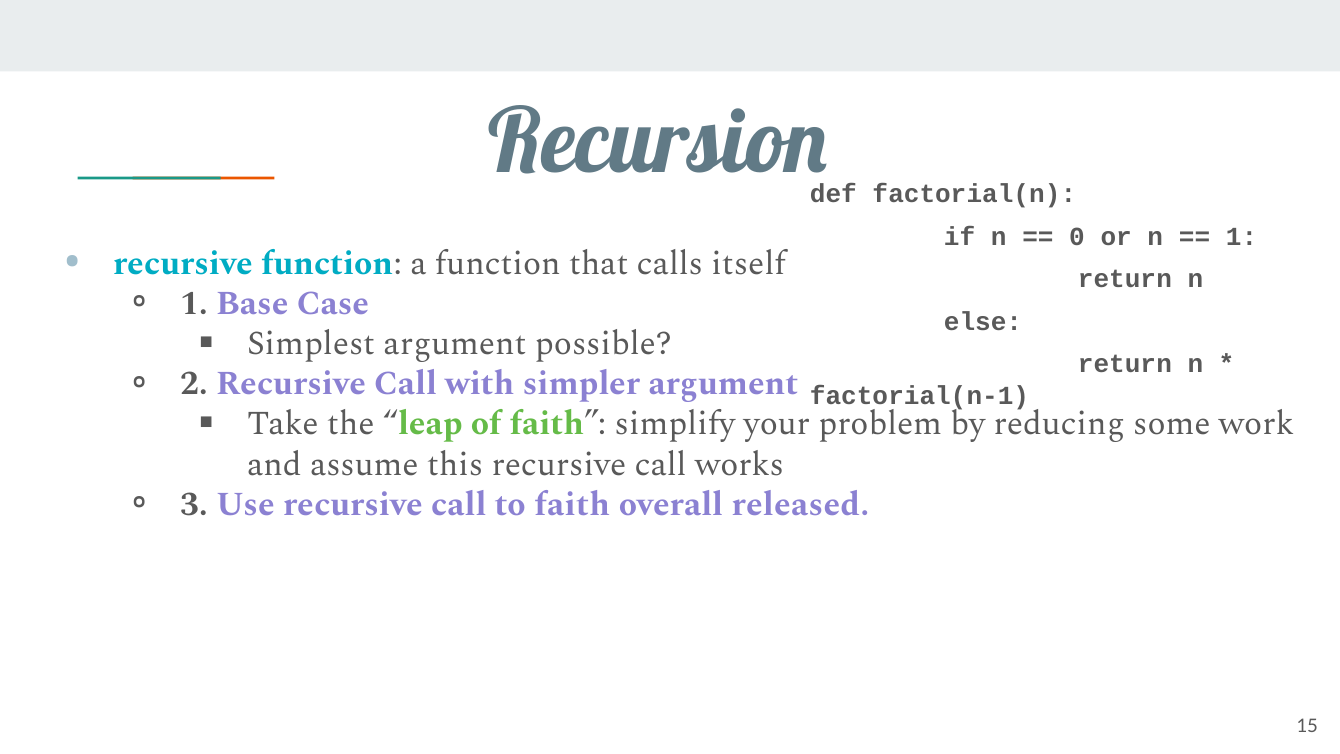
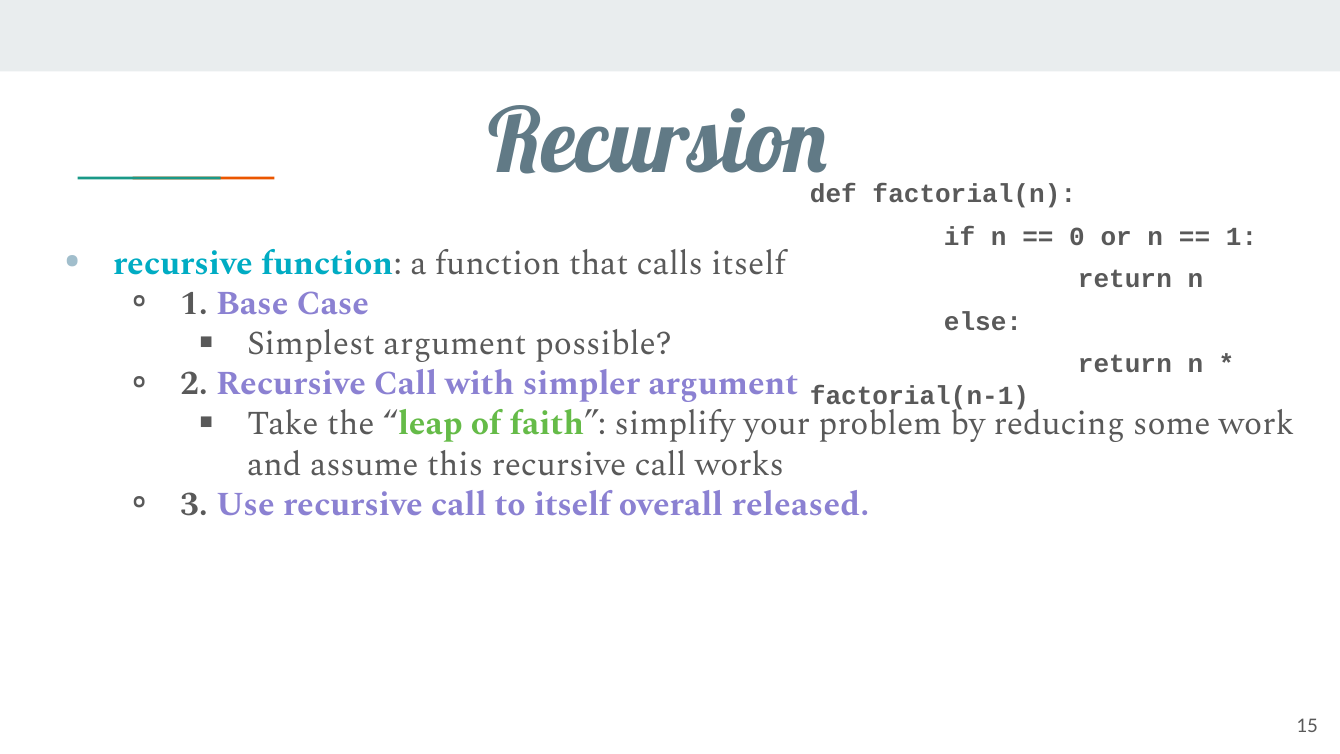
to faith: faith -> itself (573, 504)
